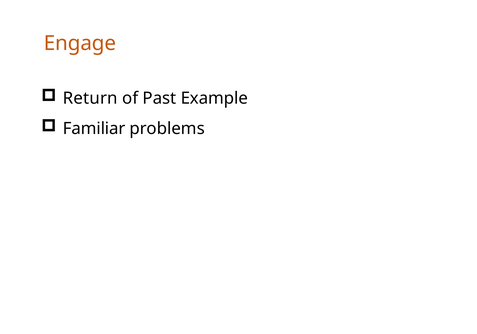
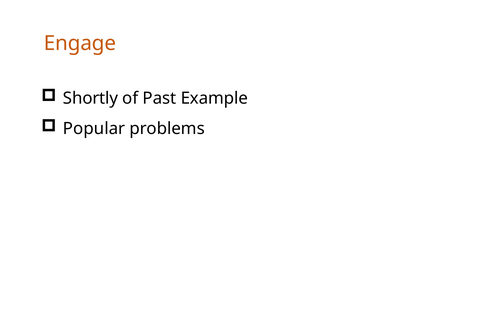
Return: Return -> Shortly (90, 98)
Familiar: Familiar -> Popular (94, 129)
